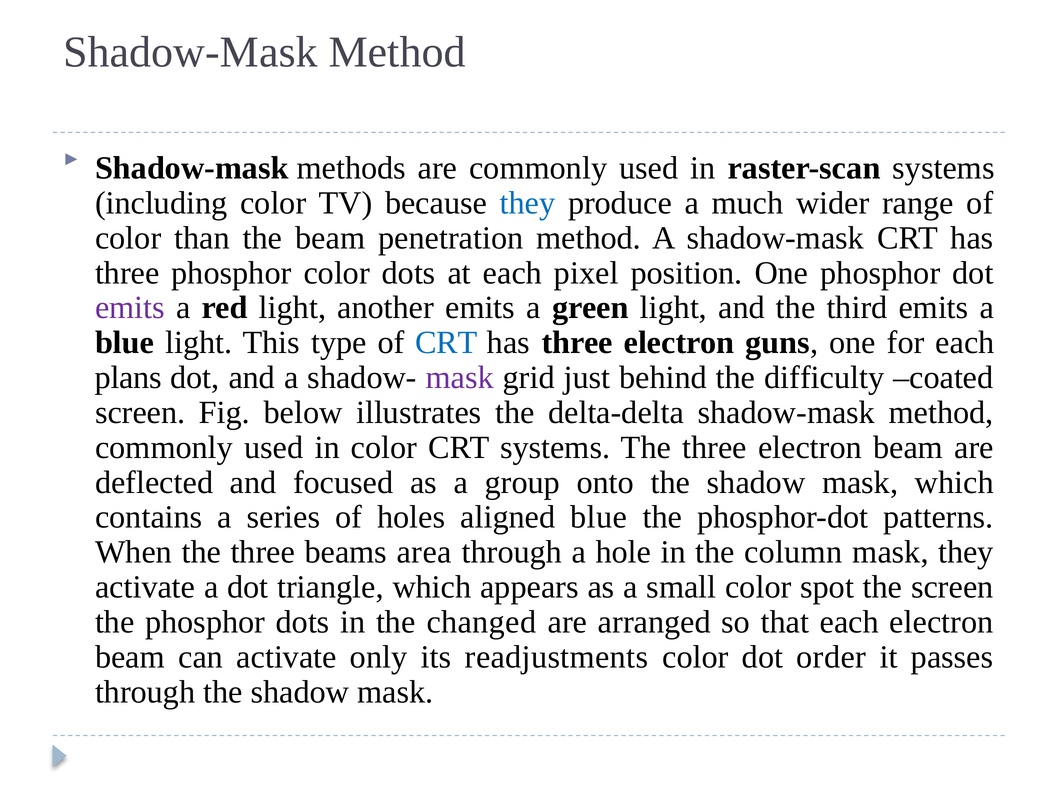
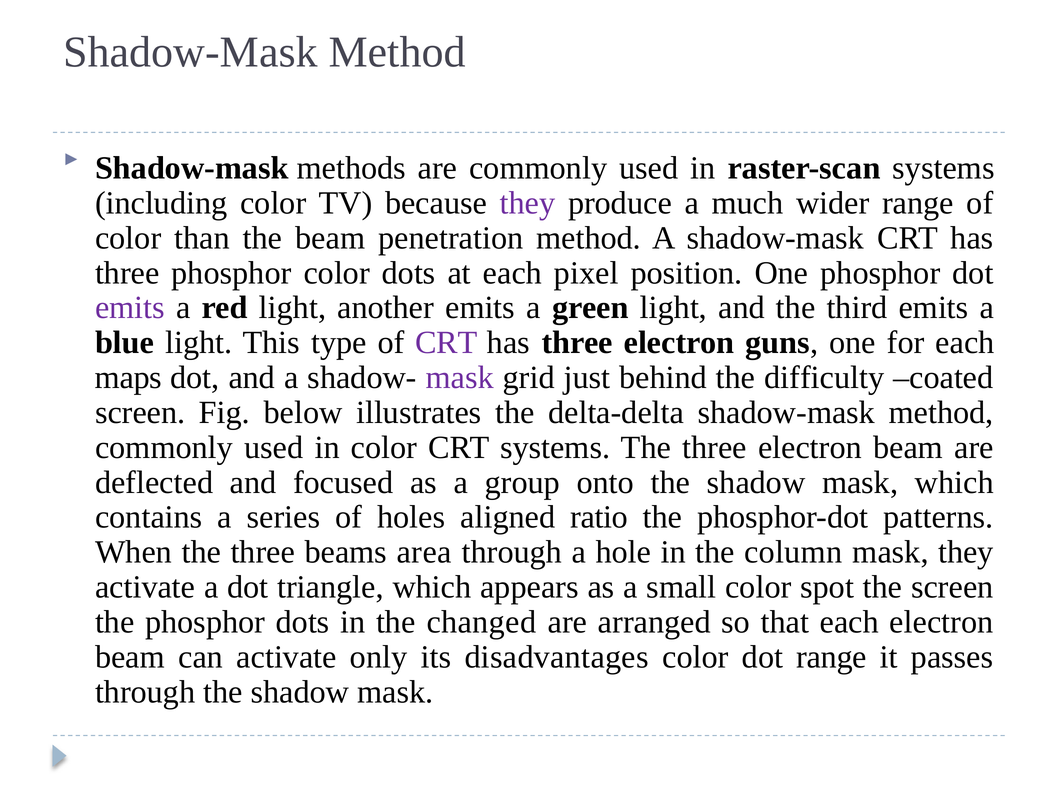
they colour: blue -> purple (528, 203)
CRT colour: blue -> purple (446, 342)
plans: plans -> maps (128, 377)
aligned blue: blue -> ratio (599, 517)
readjustments: readjustments -> disadvantages (557, 657)
dot order: order -> range (832, 657)
